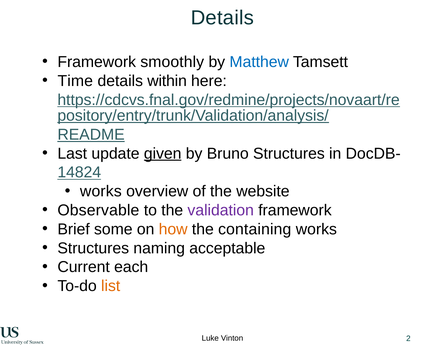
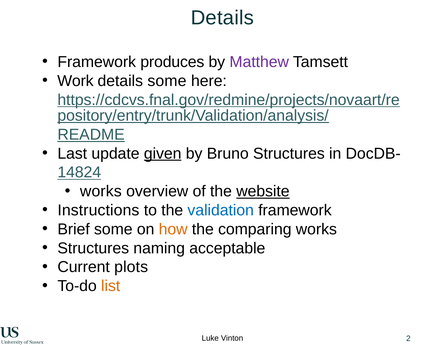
smoothly: smoothly -> produces (172, 62)
Matthew colour: blue -> purple (259, 62)
Time: Time -> Work (75, 81)
details within: within -> some (167, 81)
website underline: none -> present (263, 191)
Observable: Observable -> Instructions (98, 210)
validation colour: purple -> blue (221, 210)
containing: containing -> comparing (255, 229)
each: each -> plots (131, 267)
